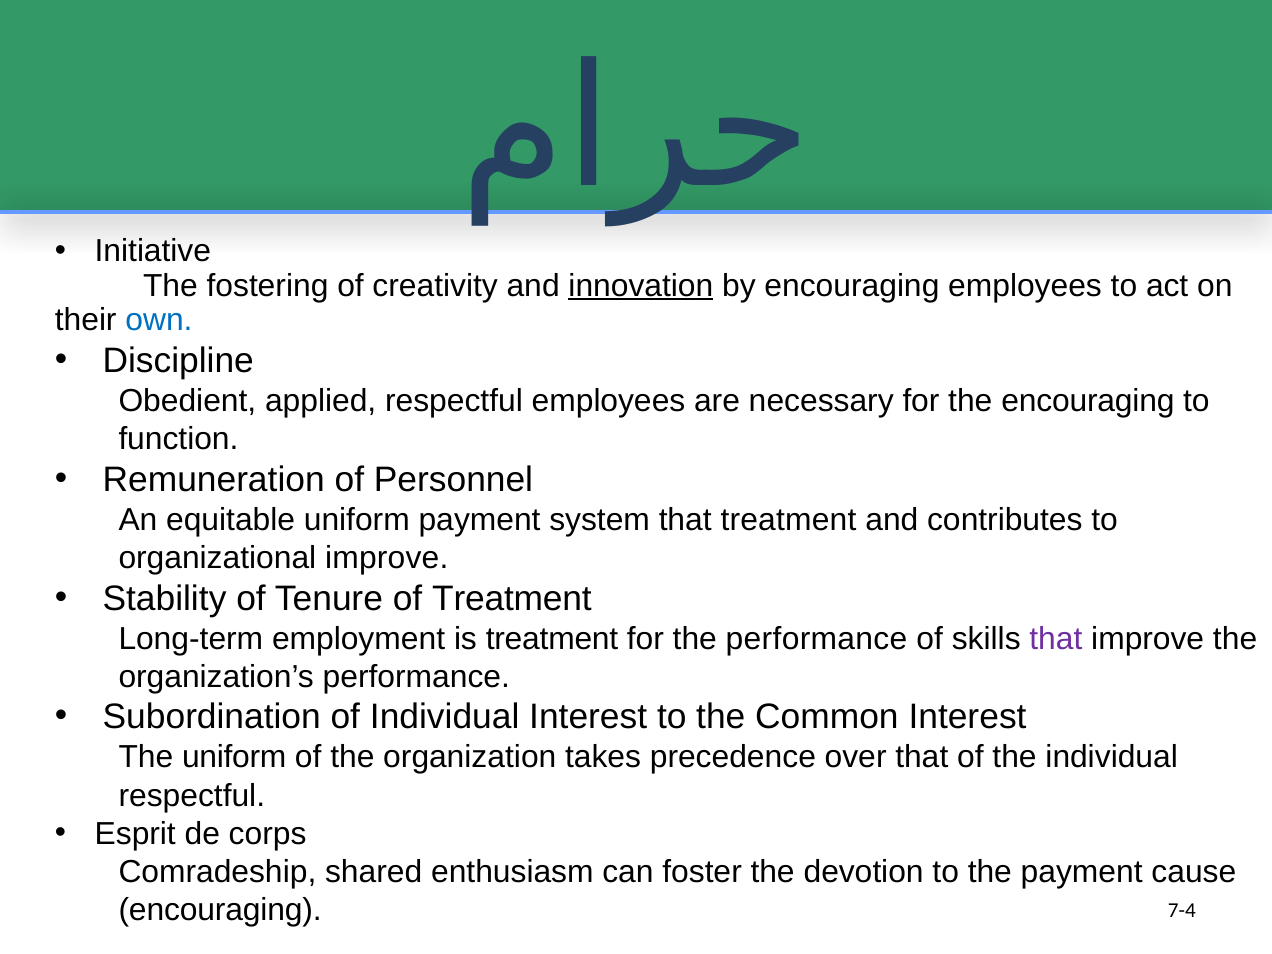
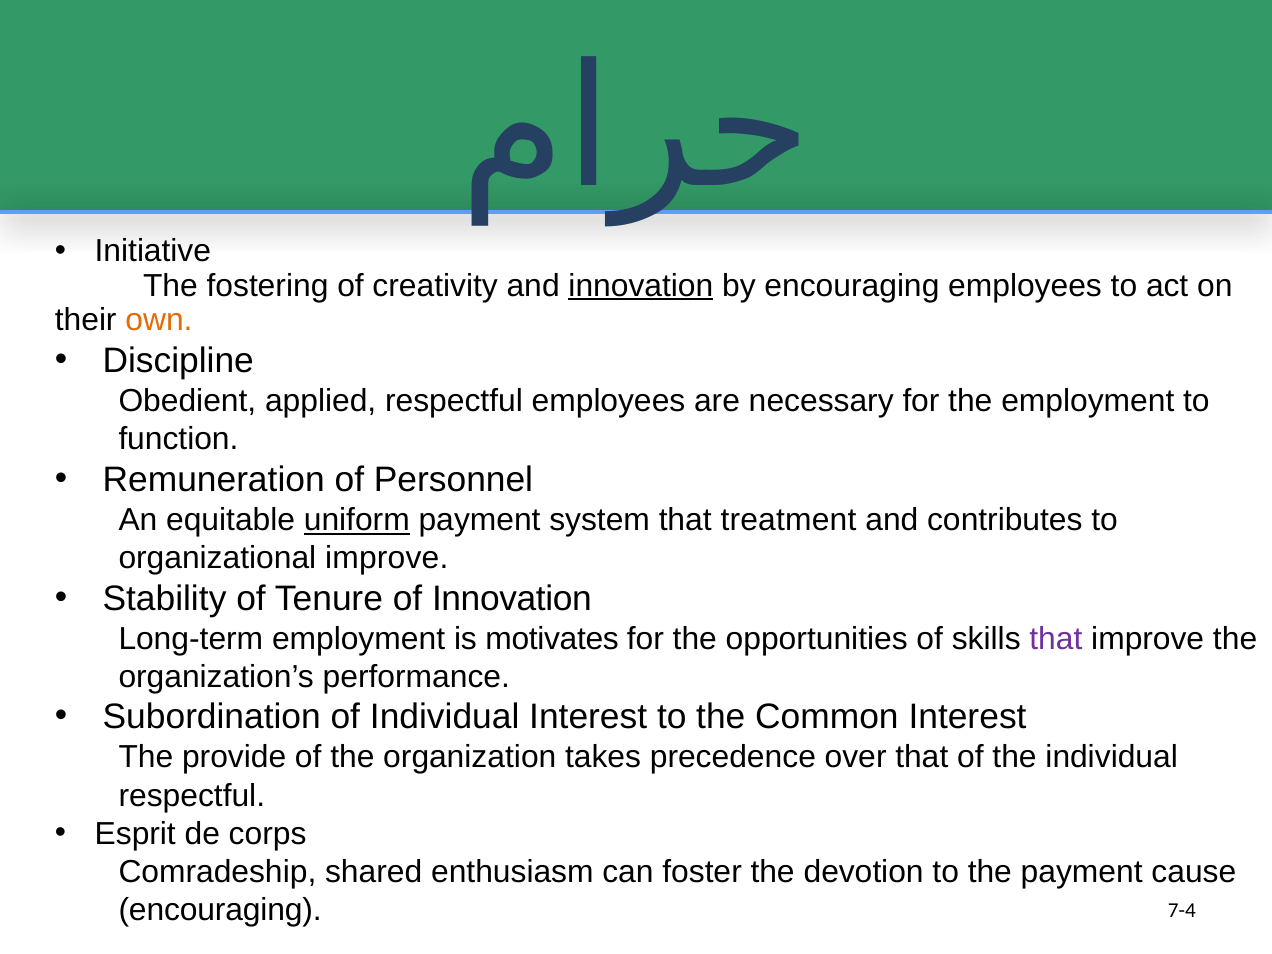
own colour: blue -> orange (159, 320)
the encouraging: encouraging -> employment (1088, 401)
uniform underline: none -> present (357, 520)
of Treatment: Treatment -> Innovation (512, 599)
is treatment: treatment -> motivates (552, 639)
the performance: performance -> opportunities (817, 639)
The uniform: uniform -> provide (234, 757)
